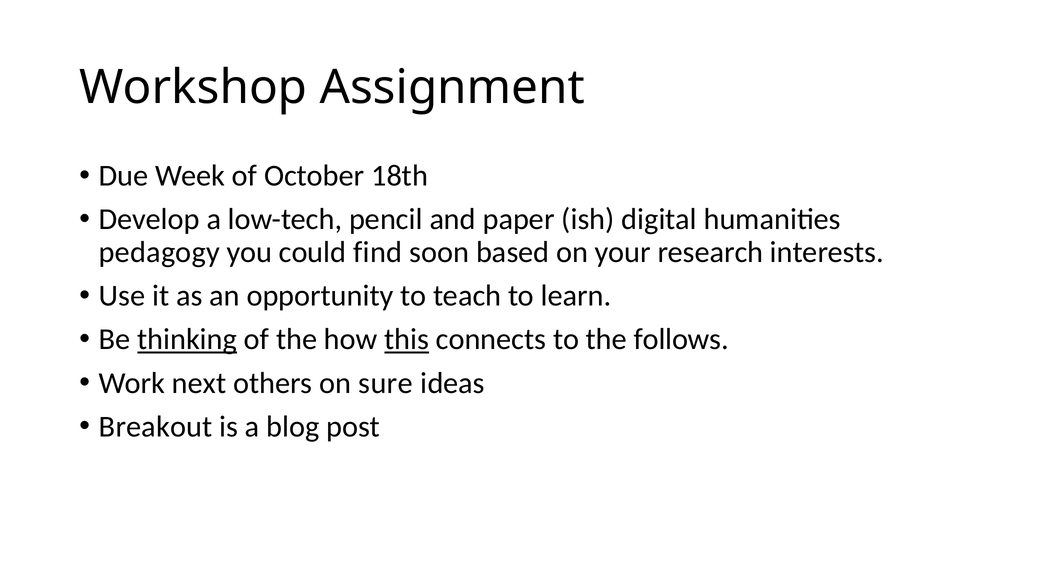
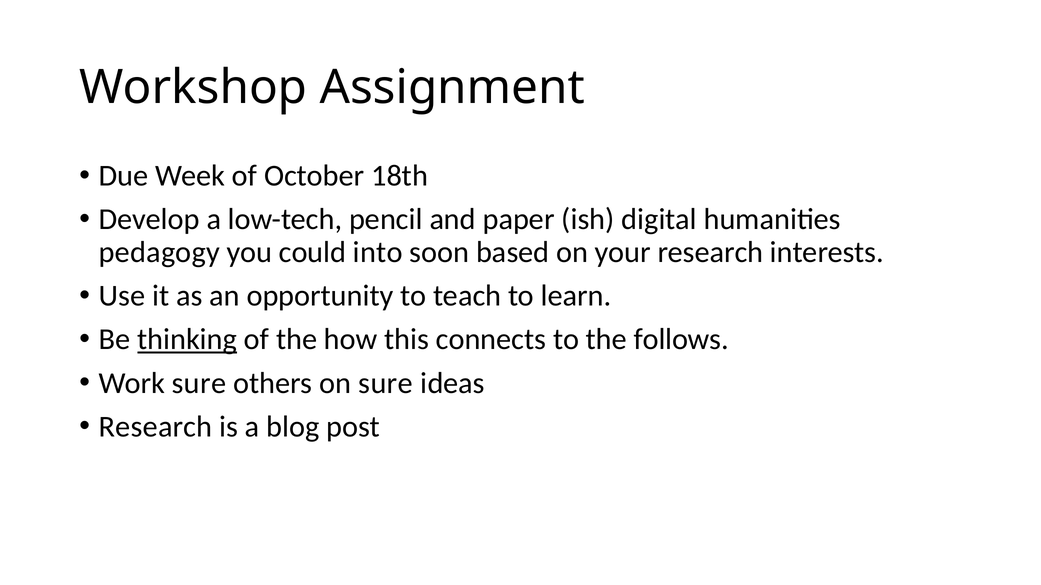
find: find -> into (378, 252)
this underline: present -> none (407, 340)
Work next: next -> sure (199, 383)
Breakout: Breakout -> Research (156, 427)
